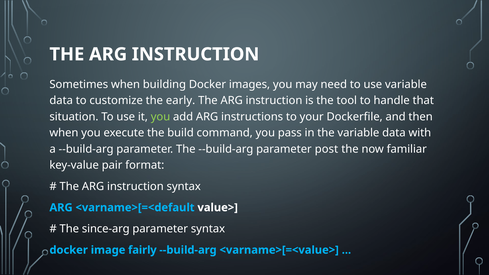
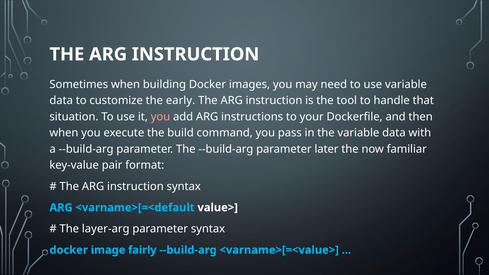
you colour: light green -> pink (160, 117)
post: post -> later (327, 149)
since-arg: since-arg -> layer-arg (106, 229)
